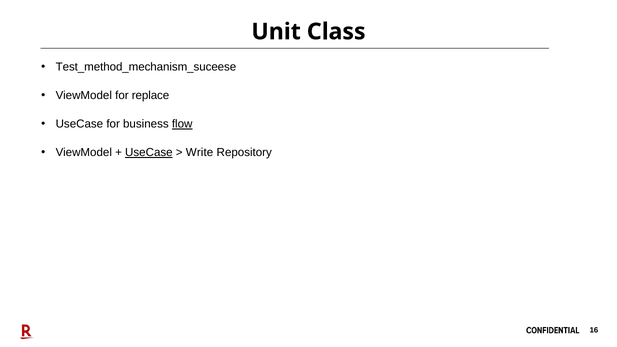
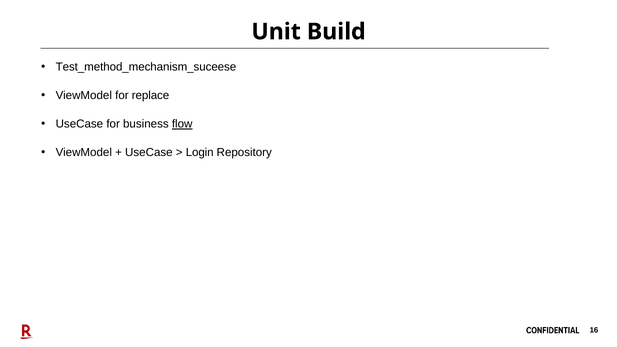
Class: Class -> Build (336, 32)
UseCase underline: present -> none (149, 153)
Write: Write -> Login (200, 153)
